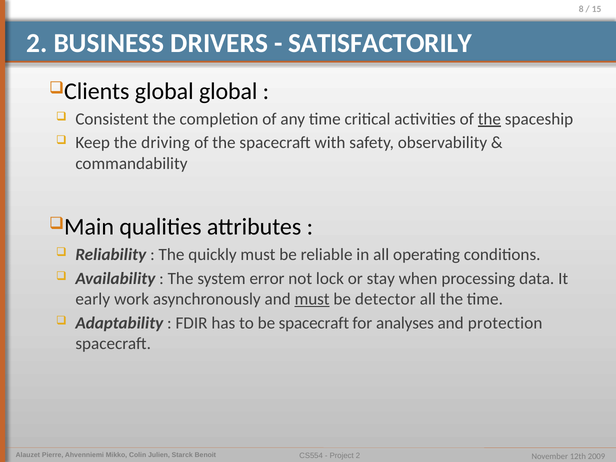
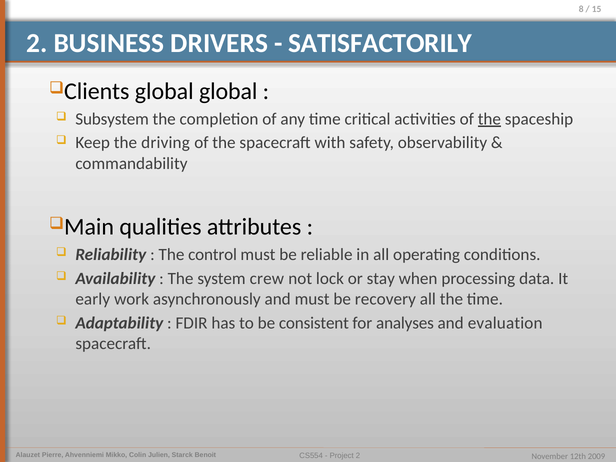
Consistent: Consistent -> Subsystem (112, 119)
quickly: quickly -> control (213, 254)
error: error -> crew (267, 278)
must underline: present -> none (312, 299)
detector: detector -> recovery (385, 299)
be spacecraft: spacecraft -> consistent (314, 323)
protection: protection -> evaluation (505, 323)
